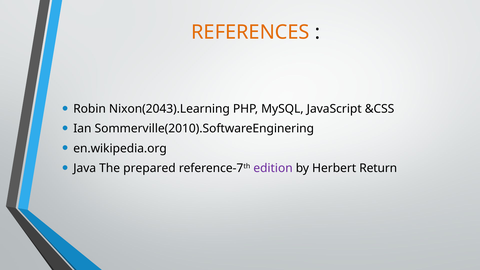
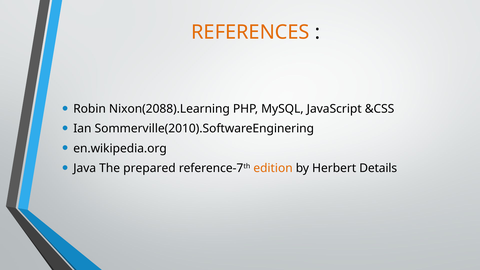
Nixon(2043).Learning: Nixon(2043).Learning -> Nixon(2088).Learning (169, 109)
edition colour: purple -> orange (273, 168)
Return: Return -> Details (378, 168)
